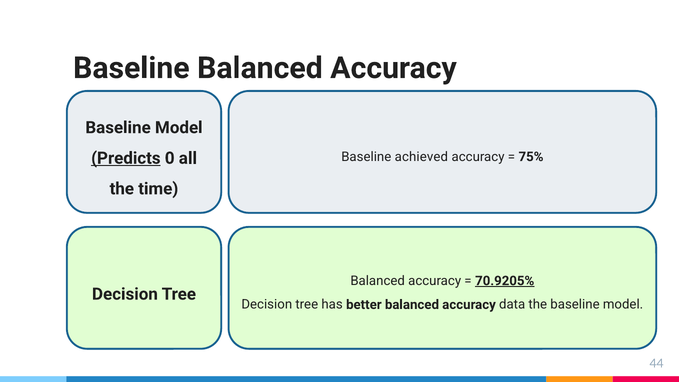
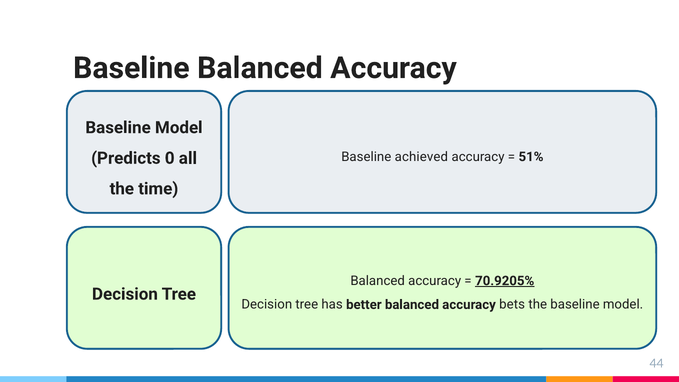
75%: 75% -> 51% (531, 157)
Predicts underline: present -> none (126, 158)
data: data -> bets (512, 305)
